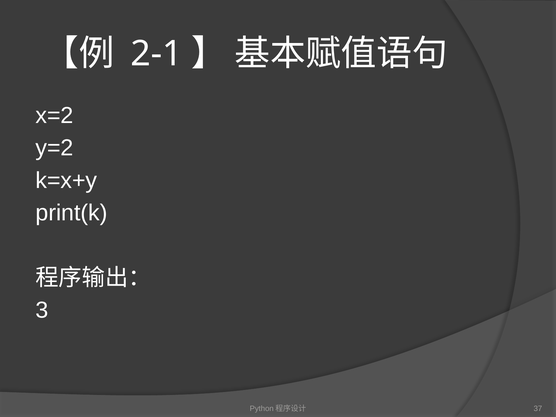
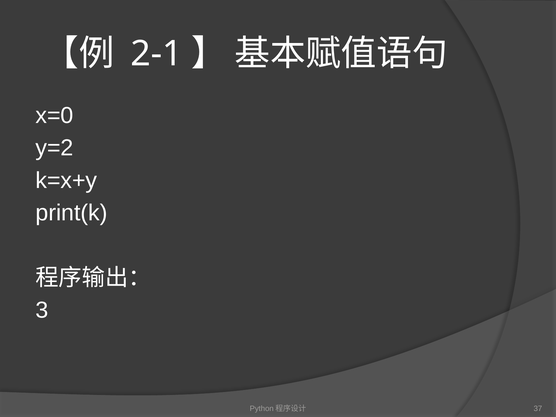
x=2: x=2 -> x=0 (54, 116)
